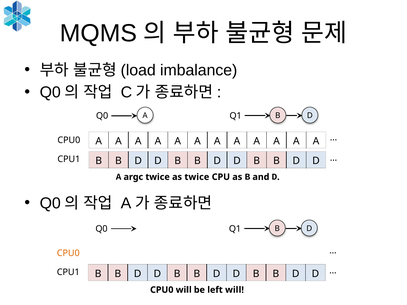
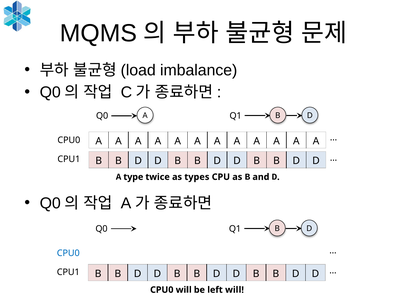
argc: argc -> type (133, 177)
as twice: twice -> types (197, 177)
CPU0 colour: orange -> blue (68, 253)
